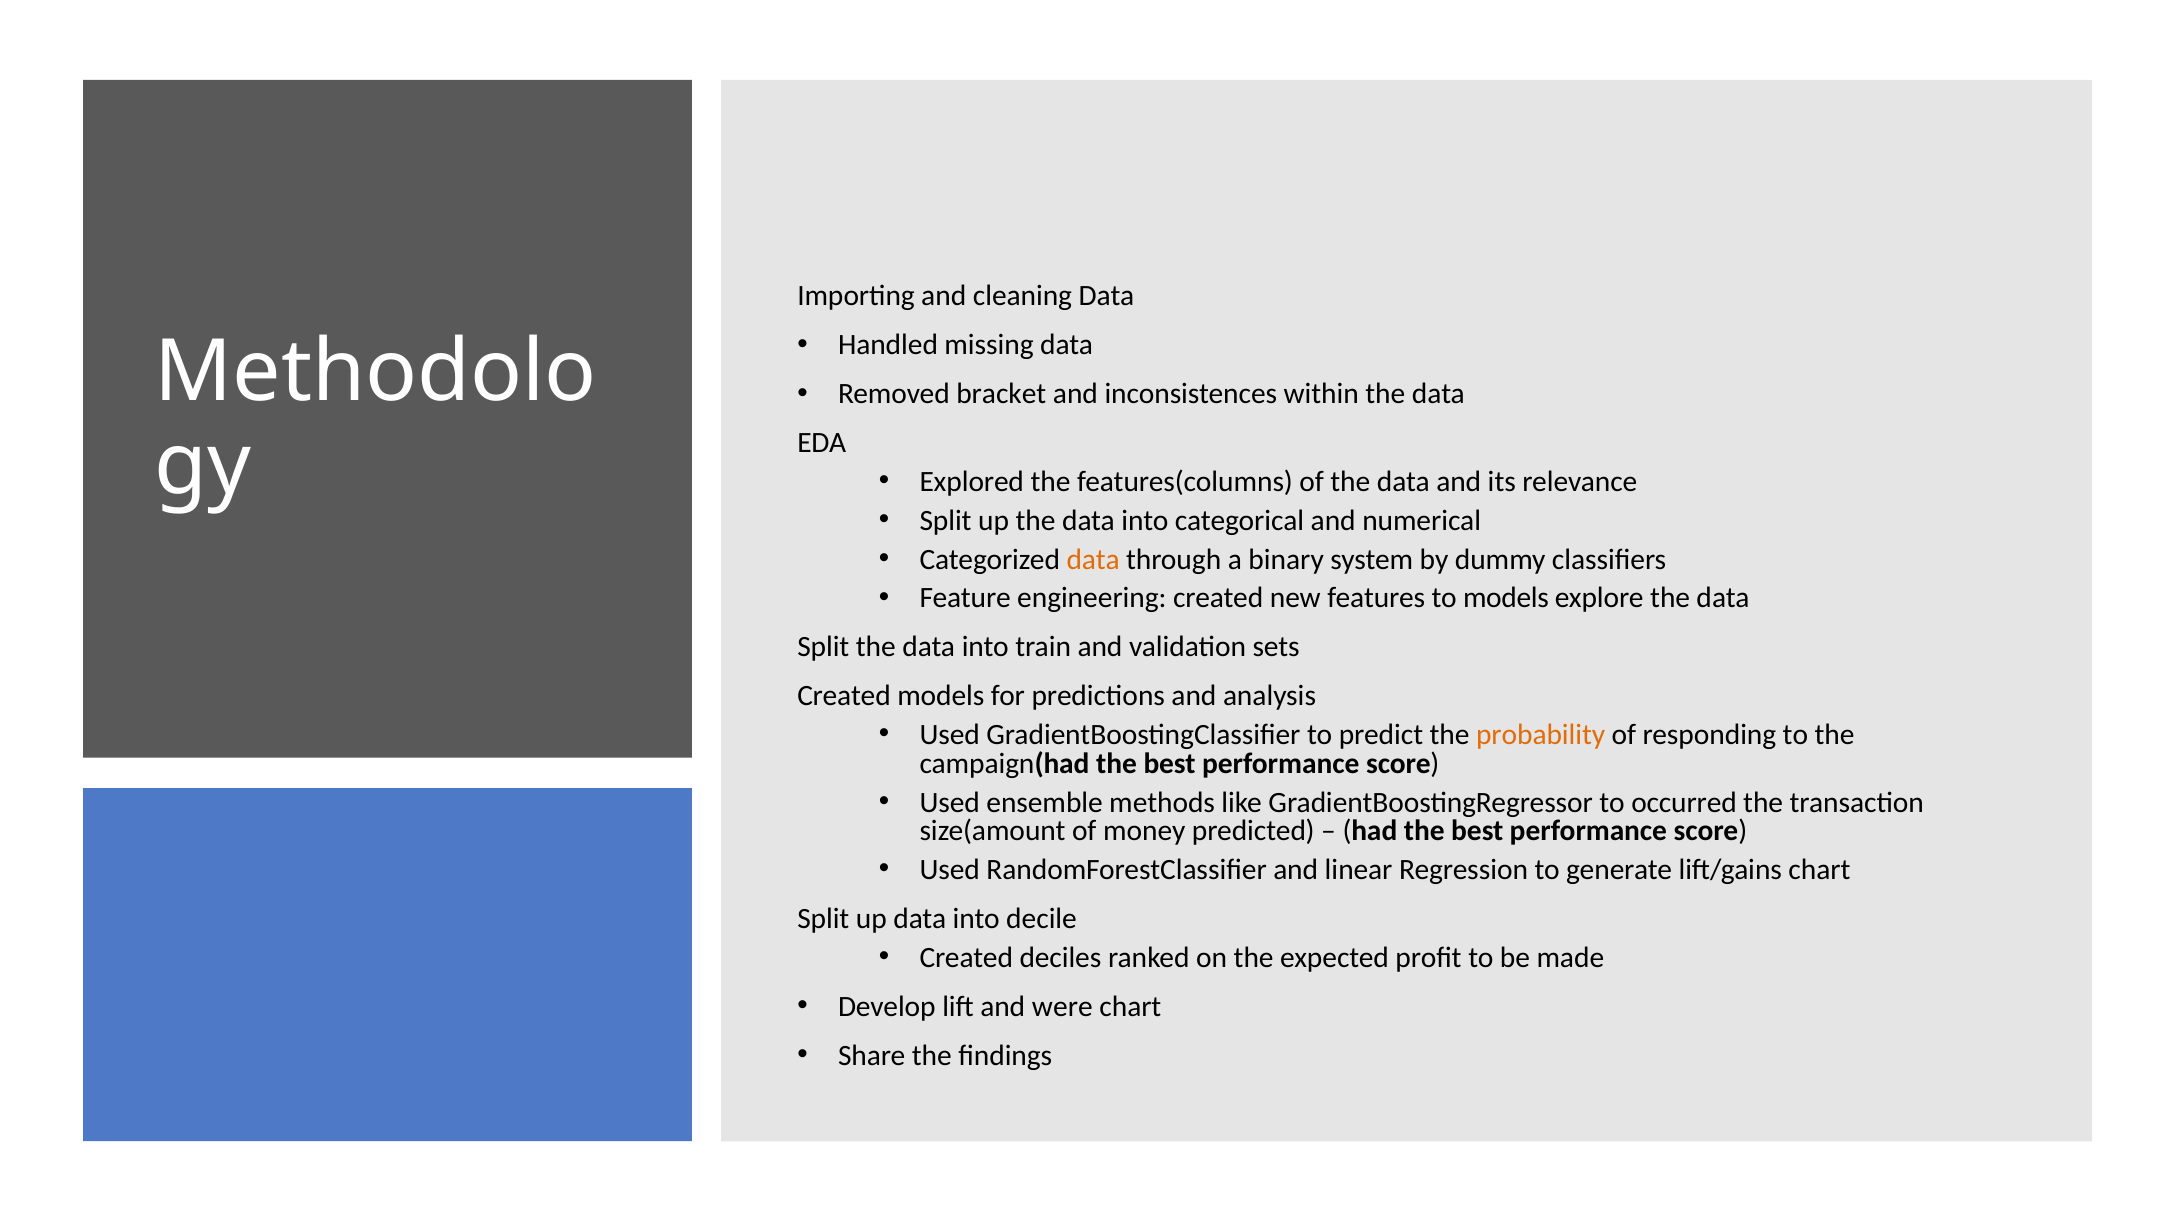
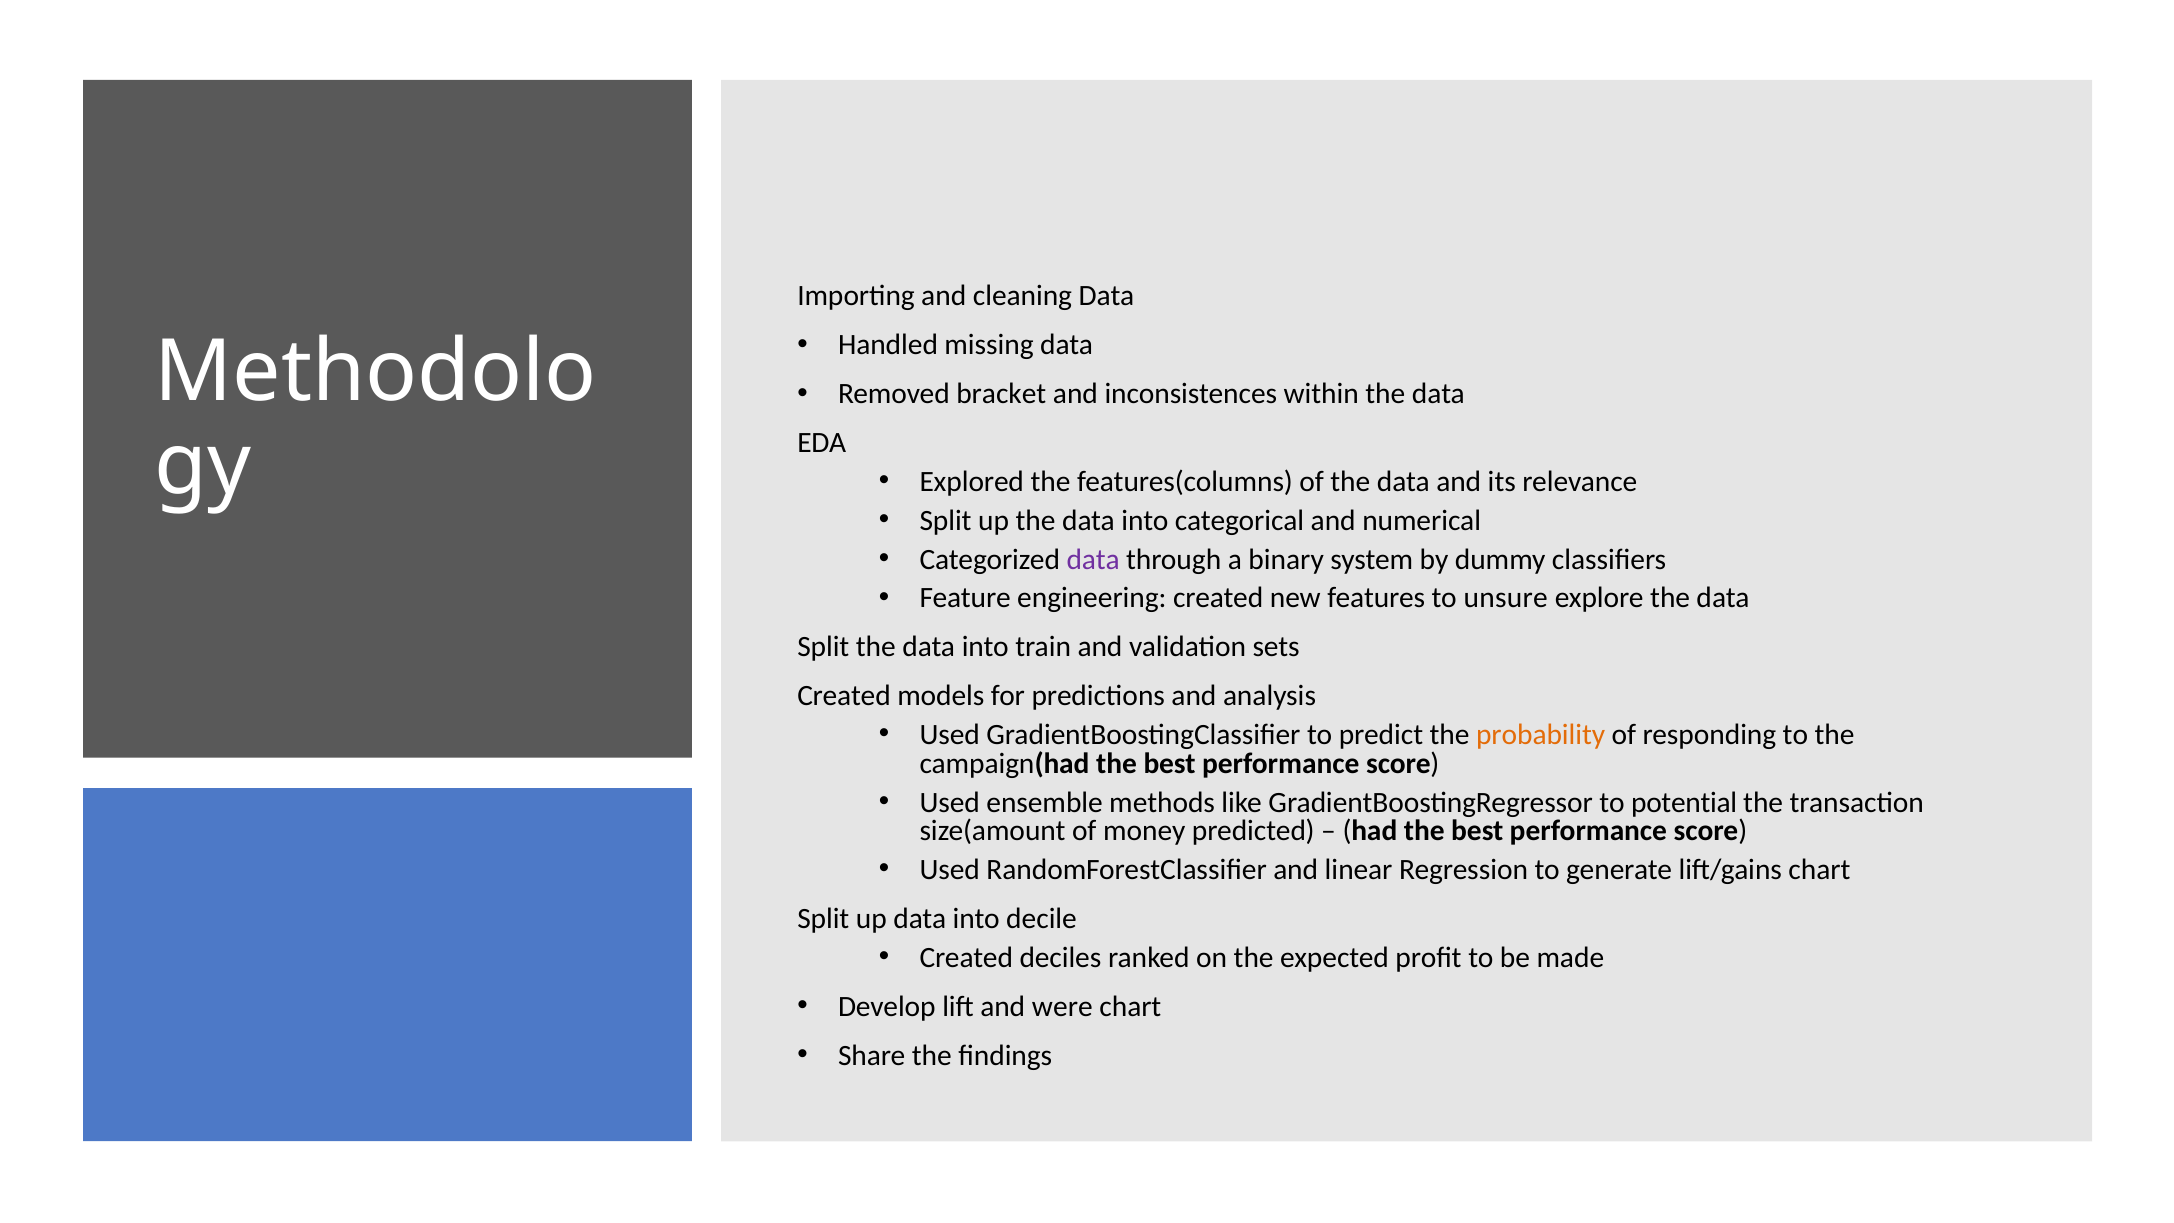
data colour: orange -> purple (1093, 559)
to models: models -> unsure (1506, 598)
occurred: occurred -> potential (1684, 802)
